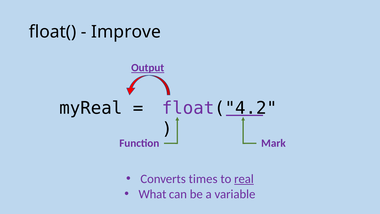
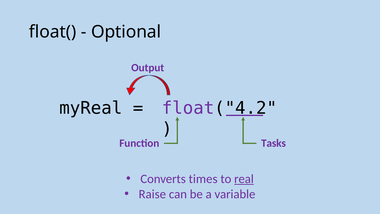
Improve: Improve -> Optional (126, 32)
Output underline: present -> none (148, 68)
Mark: Mark -> Tasks (274, 143)
What: What -> Raise (152, 194)
